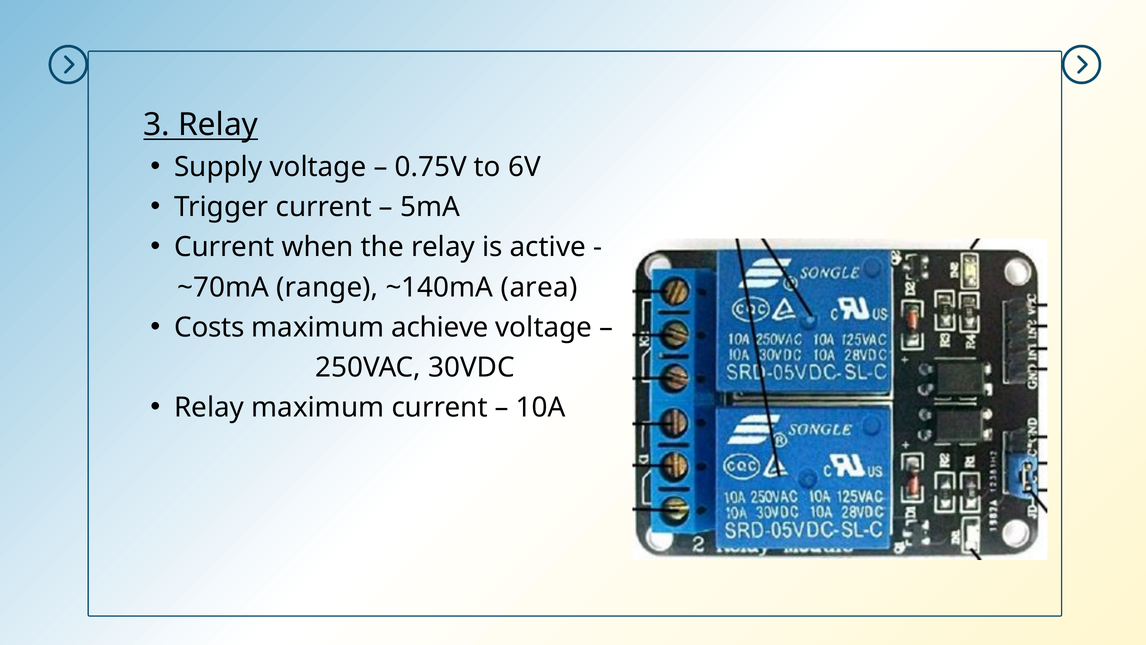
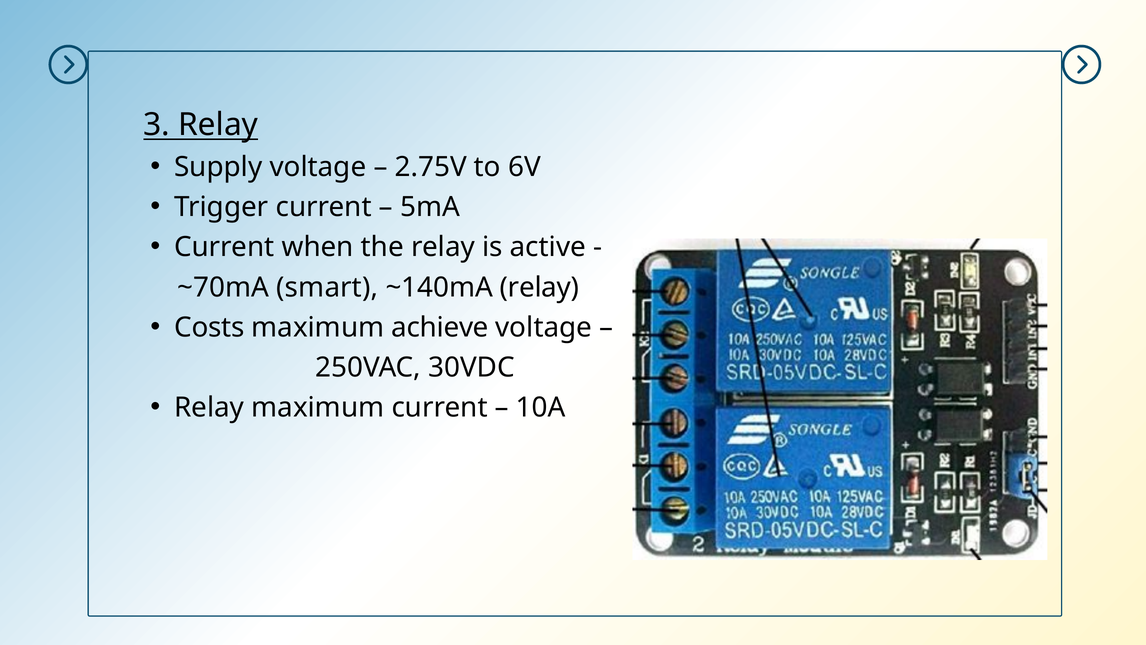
0.75V: 0.75V -> 2.75V (431, 167)
range: range -> smart (327, 287)
~140mA area: area -> relay (539, 287)
